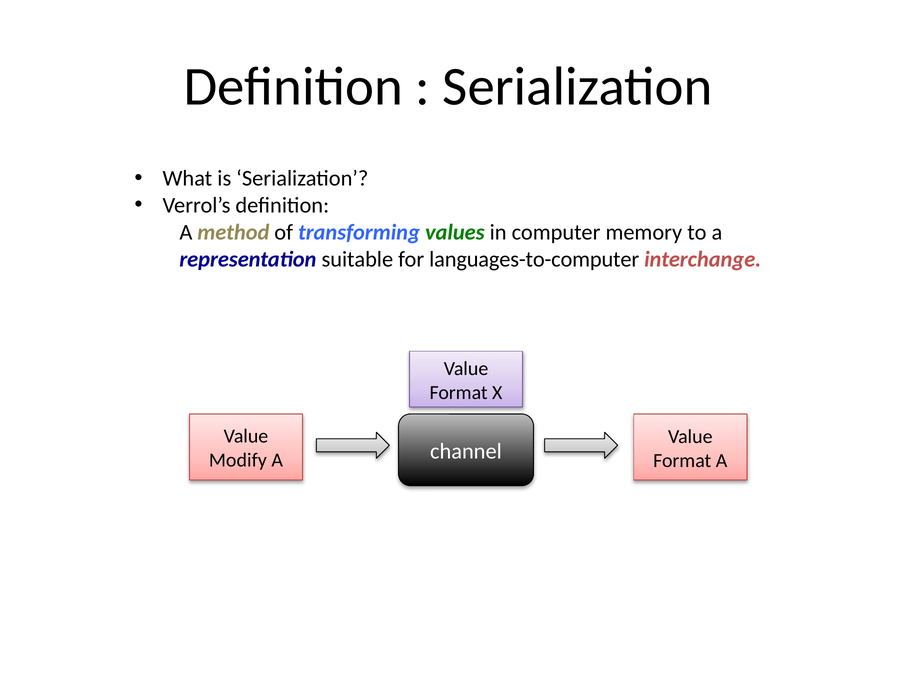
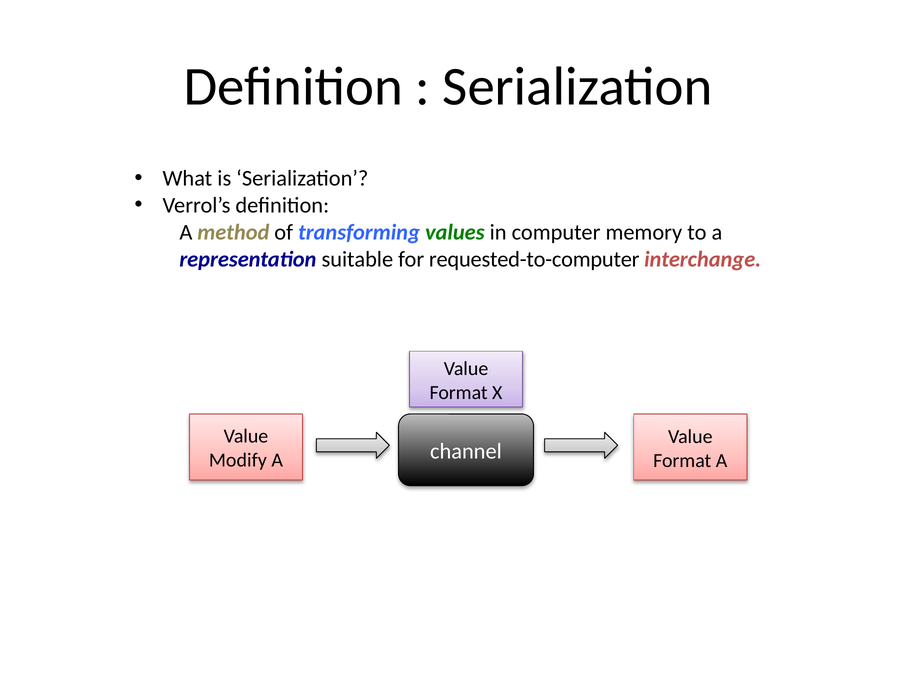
languages-to-computer: languages-to-computer -> requested-to-computer (534, 259)
